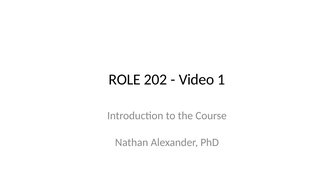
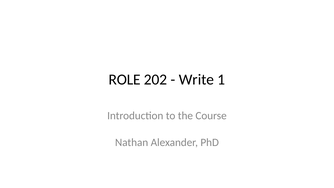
Video: Video -> Write (196, 80)
